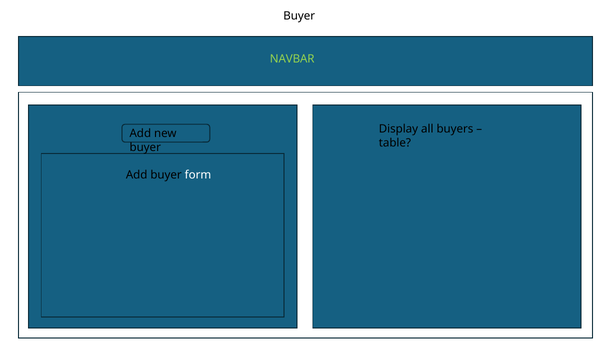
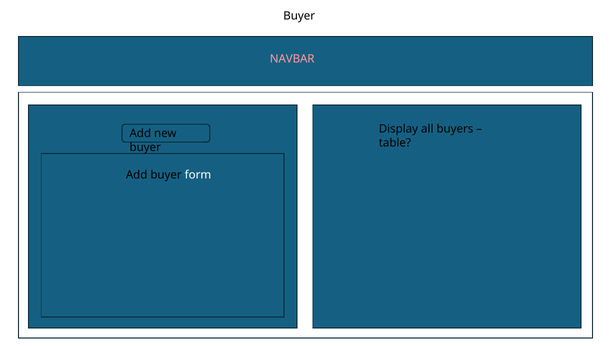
NAVBAR colour: light green -> pink (292, 59)
